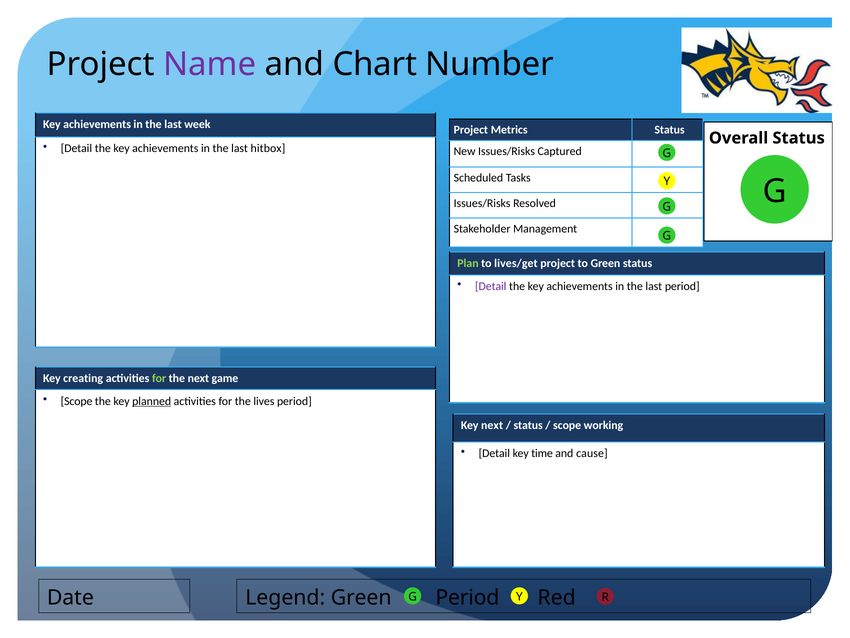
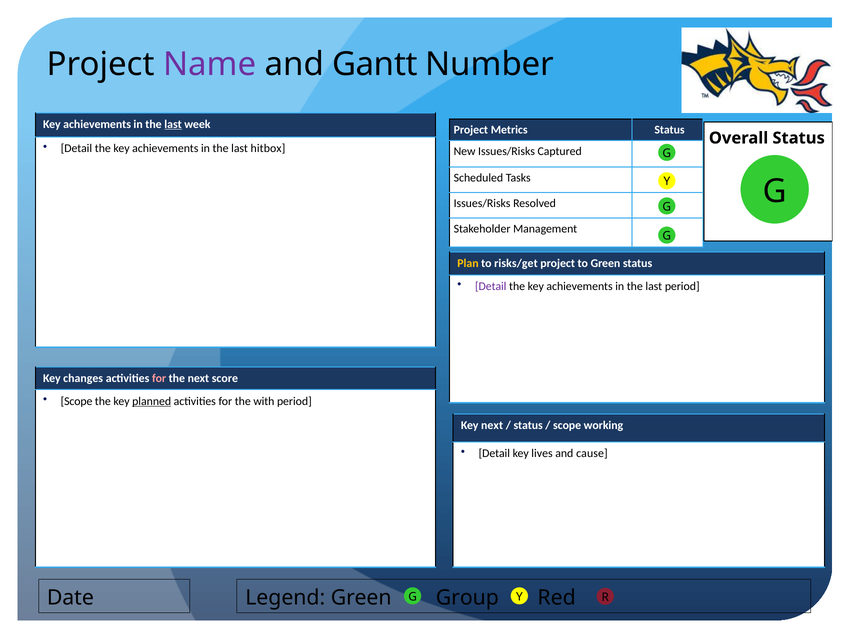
Chart: Chart -> Gantt (375, 64)
last underline: none -> present (173, 124)
Plan colour: light green -> yellow (468, 263)
lives/get: lives/get -> risks/get (516, 263)
creating: creating -> changes (83, 378)
for colour: light green -> pink (159, 378)
game: game -> score (225, 378)
lives: lives -> with (264, 401)
time: time -> lives (542, 453)
Green Period: Period -> Group (467, 597)
